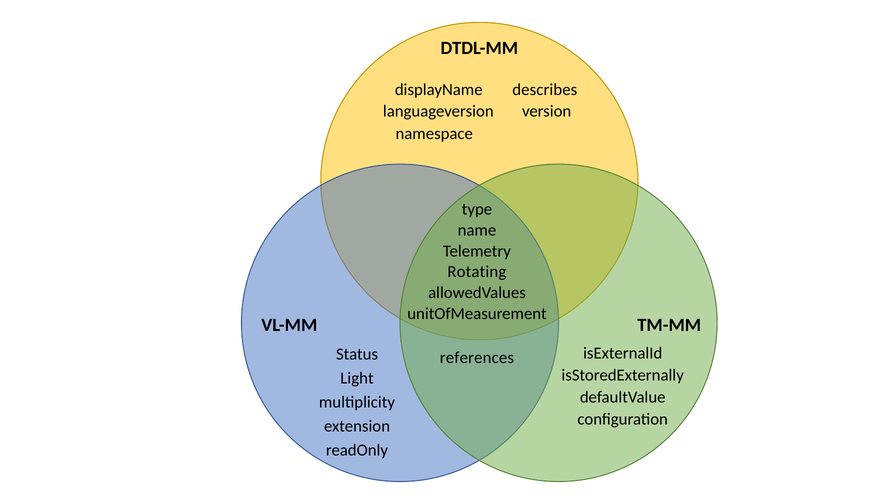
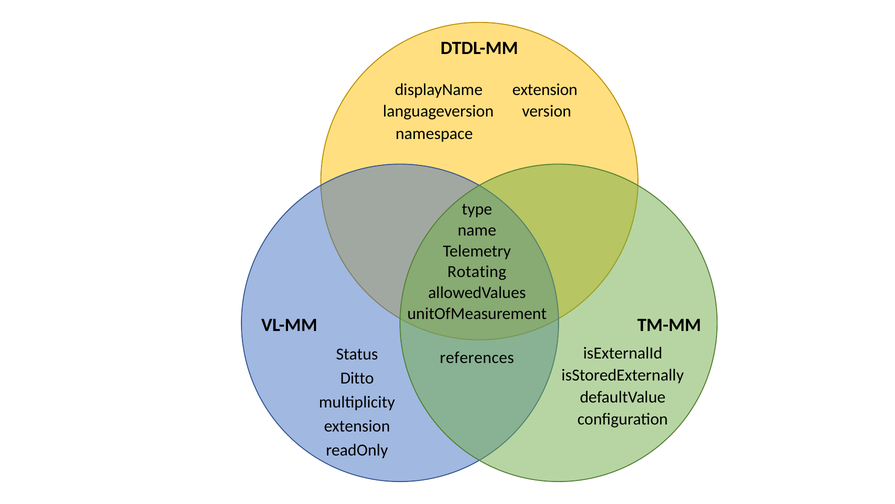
displayName describes: describes -> extension (545, 90)
Light: Light -> Ditto (357, 378)
